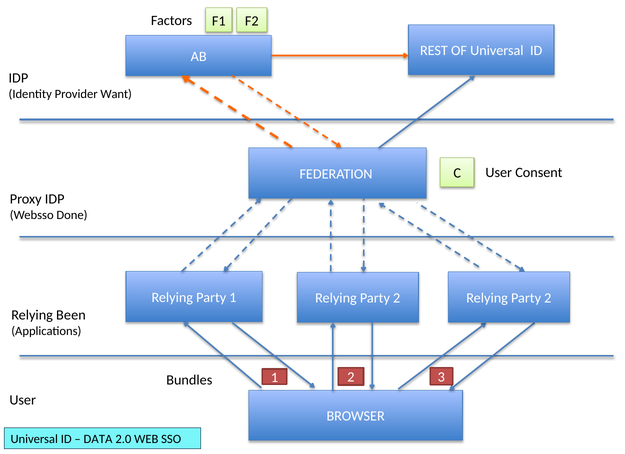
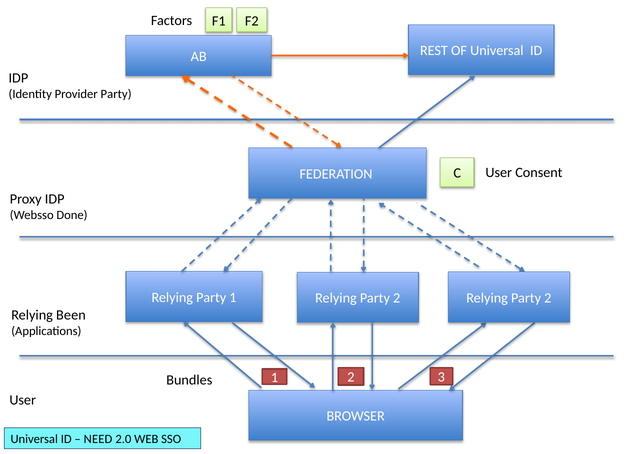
Provider Want: Want -> Party (116, 94)
DATA: DATA -> NEED (98, 440)
